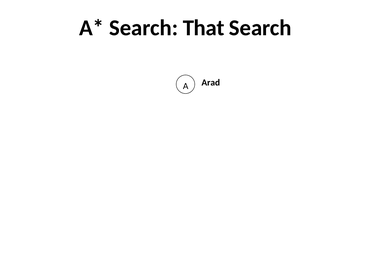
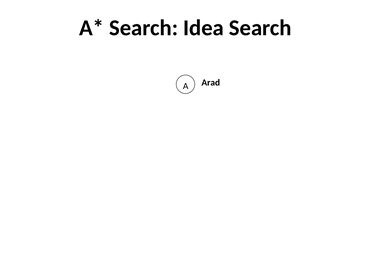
That: That -> Idea (204, 28)
